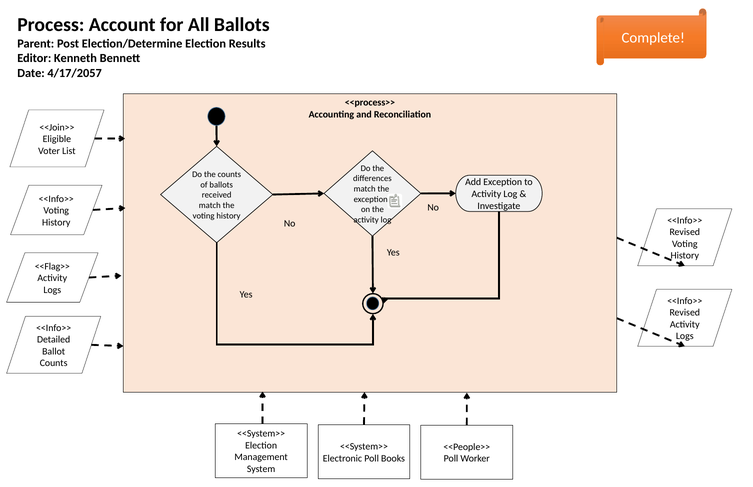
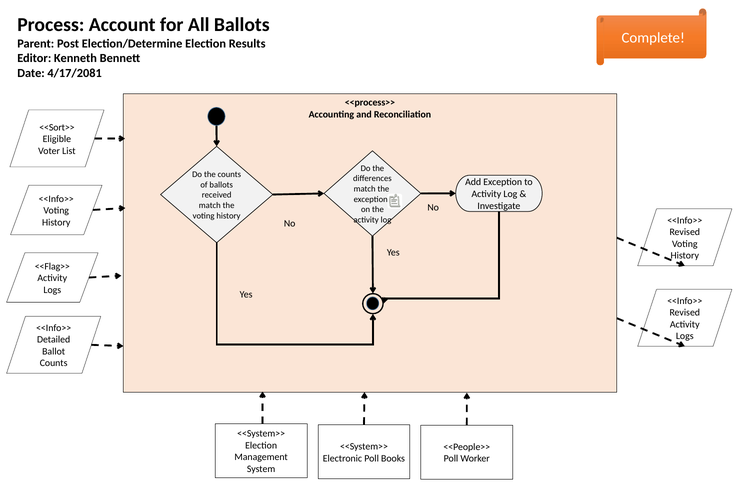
4/17/2057: 4/17/2057 -> 4/17/2081 (75, 73)
<<Join>>: <<Join>> -> <<Sort>> (57, 127)
